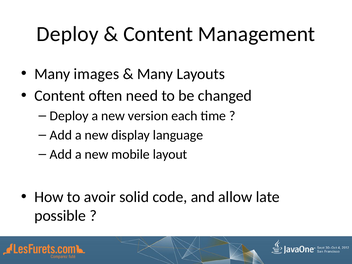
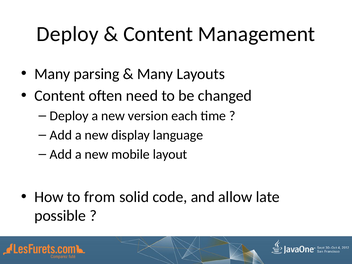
images: images -> parsing (97, 74)
avoir: avoir -> from (100, 197)
